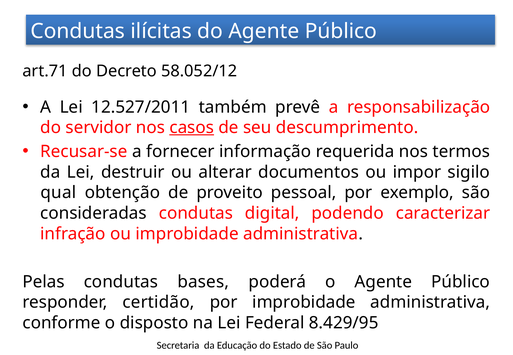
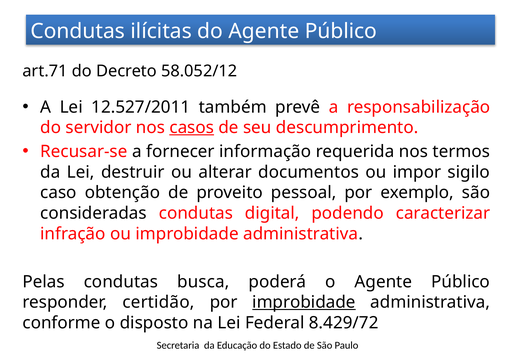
qual: qual -> caso (58, 193)
bases: bases -> busca (203, 282)
improbidade underline: none -> present (304, 302)
8.429/95: 8.429/95 -> 8.429/72 (344, 323)
